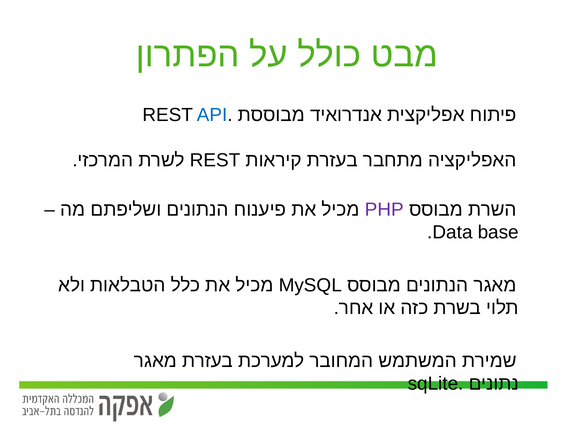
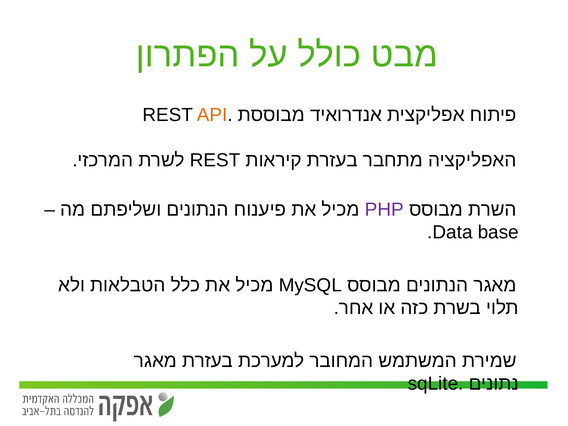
API colour: blue -> orange (212, 115)
